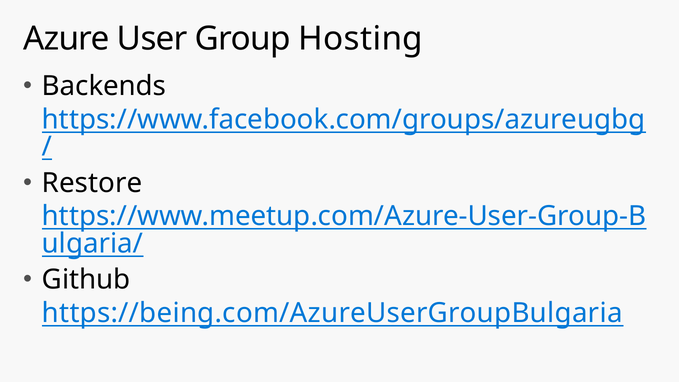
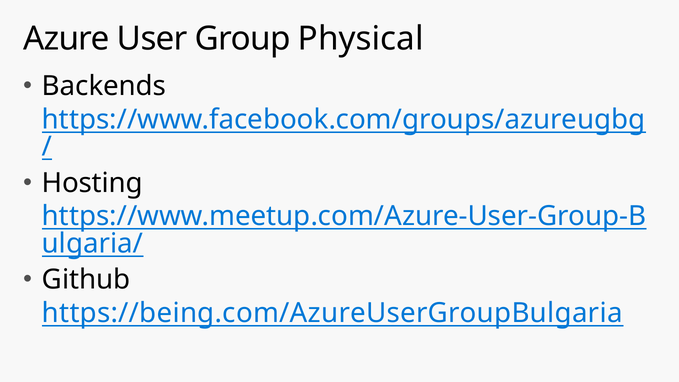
Hosting: Hosting -> Physical (361, 39)
Restore: Restore -> Hosting (92, 183)
